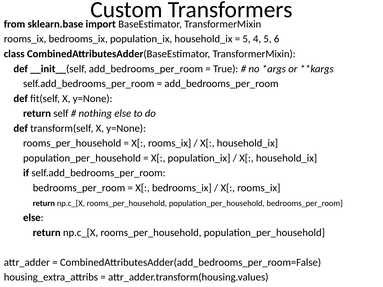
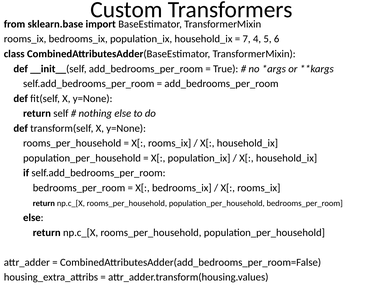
5: 5 -> 7 (247, 39)
